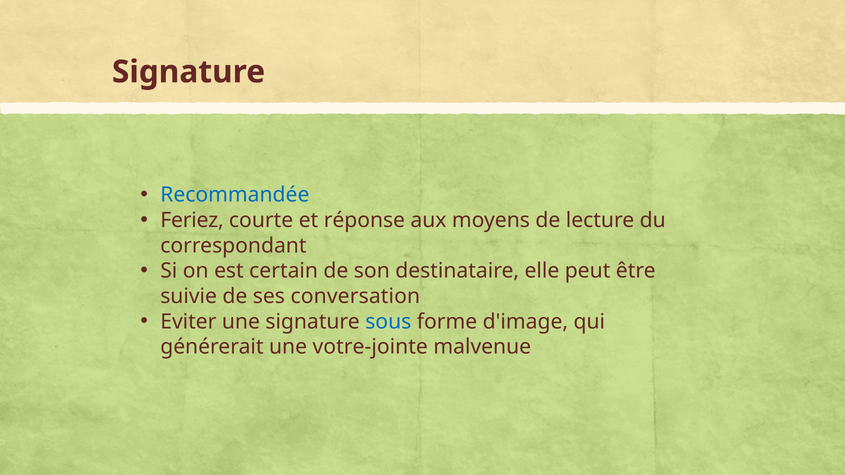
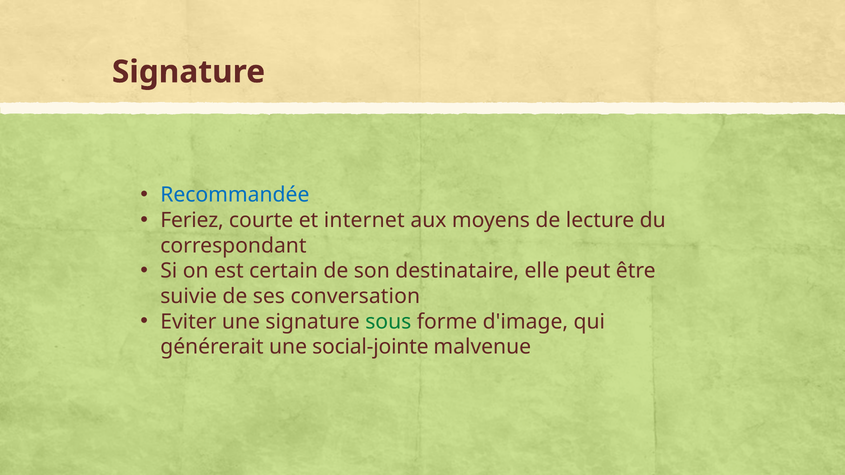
réponse: réponse -> internet (364, 220)
sous colour: blue -> green (388, 322)
votre-jointe: votre-jointe -> social-jointe (370, 347)
